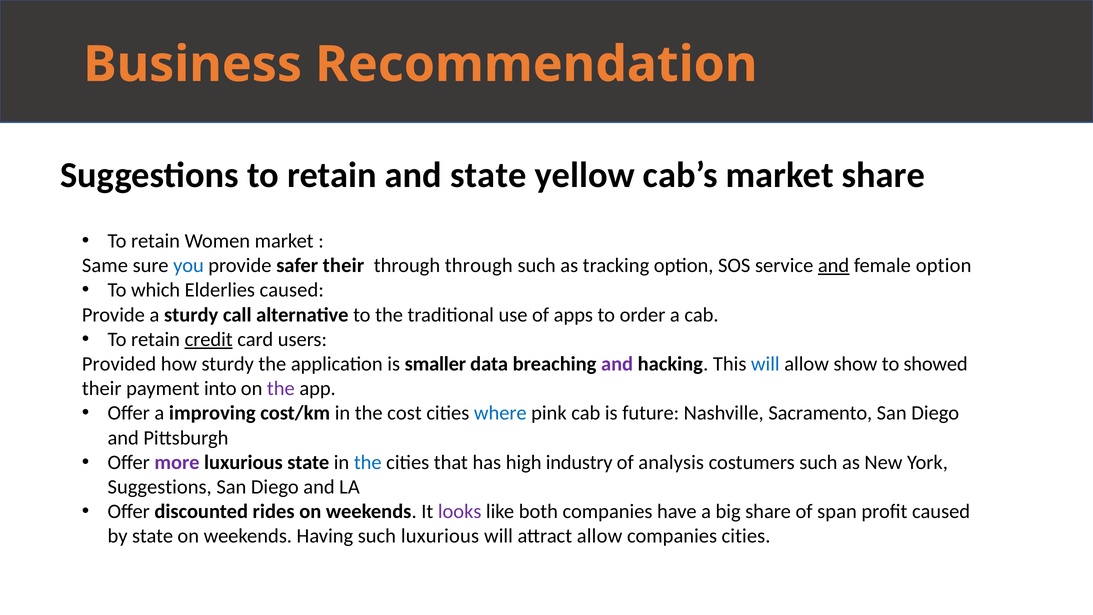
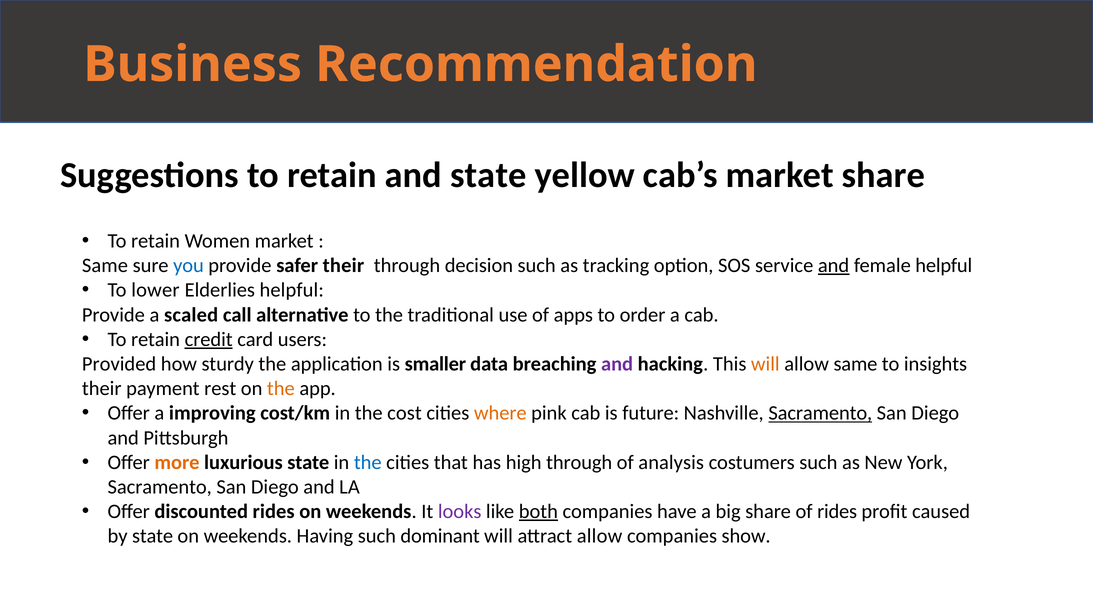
through through: through -> decision (479, 265)
female option: option -> helpful (944, 265)
which: which -> lower (155, 290)
Elderlies caused: caused -> helpful (292, 290)
a sturdy: sturdy -> scaled (191, 315)
will colour: blue -> orange (765, 364)
allow show: show -> same (855, 364)
showed: showed -> insights (936, 364)
into: into -> rest (220, 388)
the colour: purple -> orange (281, 388)
where colour: blue -> orange (500, 413)
Sacramento underline: none -> present (820, 413)
more colour: purple -> orange (177, 462)
high industry: industry -> through (579, 462)
Suggestions: Suggestions -> Sacramento (160, 487)
both underline: none -> present (538, 511)
of span: span -> rides (837, 511)
such luxurious: luxurious -> dominant (440, 536)
companies cities: cities -> show (746, 536)
